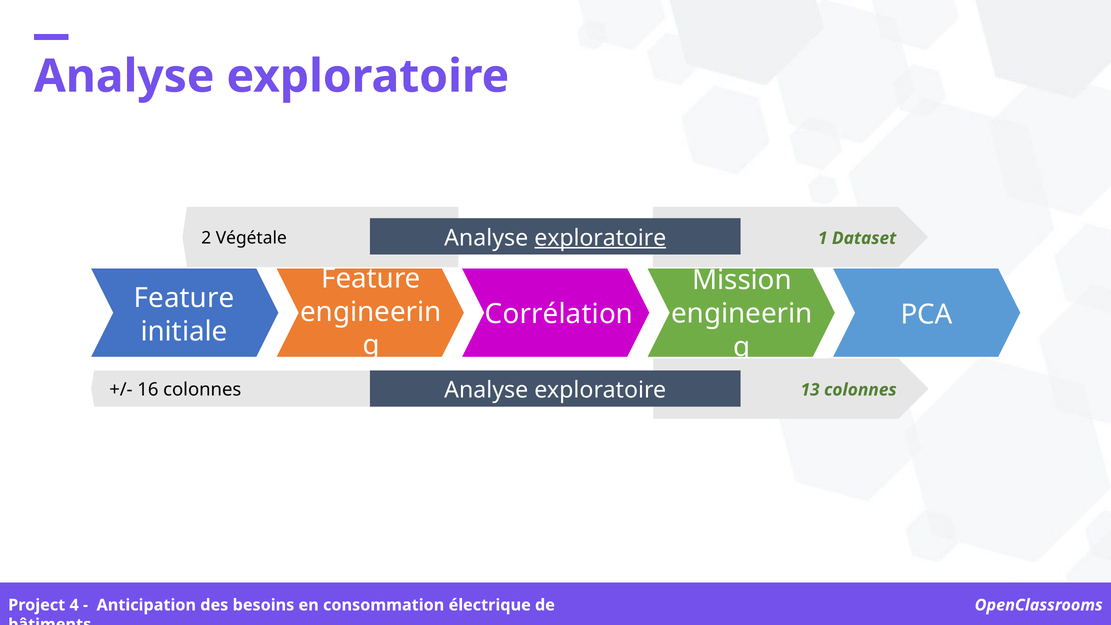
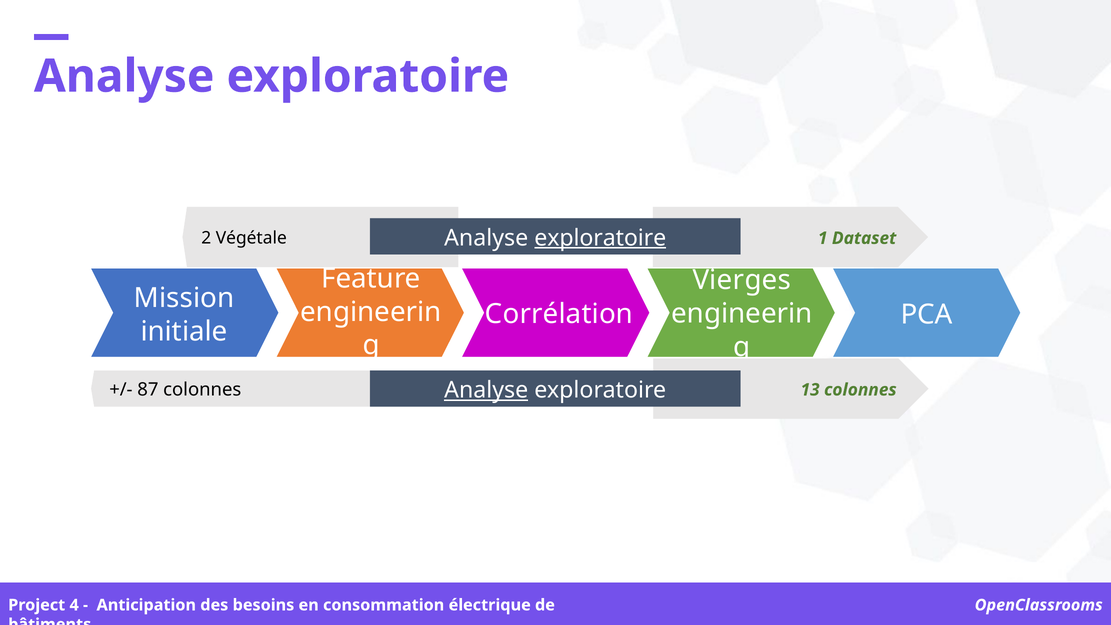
Mission: Mission -> Vierges (742, 280)
Feature: Feature -> Mission (184, 298)
16: 16 -> 87 (148, 390)
Analyse underline: none -> present (486, 390)
